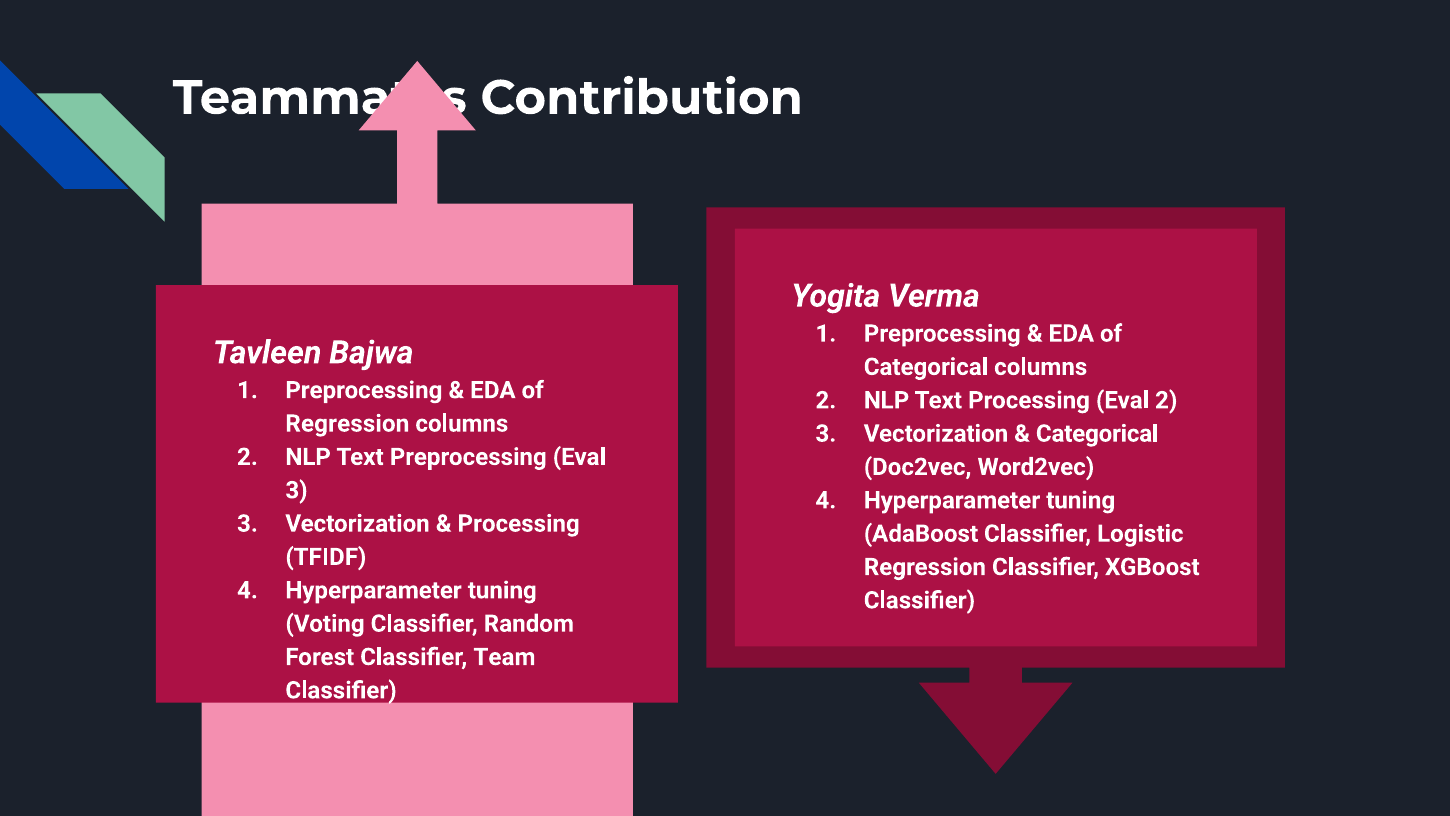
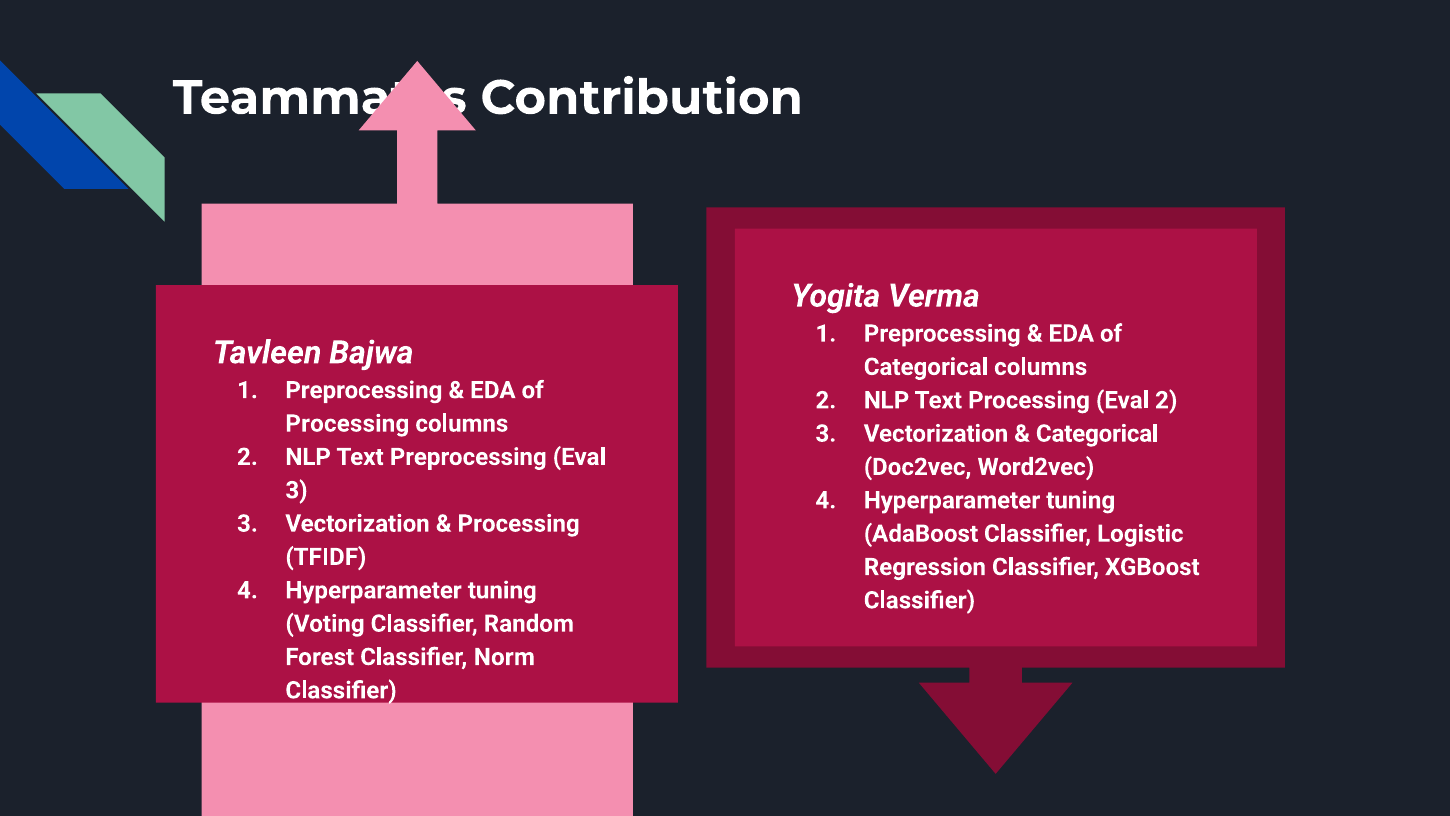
Regression: Regression -> Processing (347, 423)
Team: Team -> Norm (504, 657)
